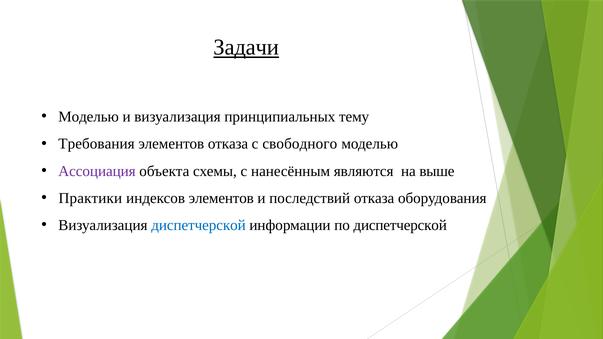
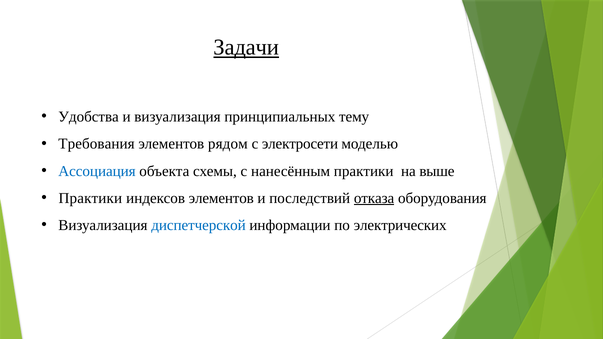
Моделью: Моделью -> Удобства (89, 117)
элементов отказа: отказа -> рядом (228, 144)
свободного: свободного -> электросети (300, 144)
Ассоциация colour: purple -> blue (97, 171)
нанесённым являются: являются -> практики (364, 171)
отказа underline: none -> present (374, 198)
по диспетчерской: диспетчерской -> электрических (400, 225)
